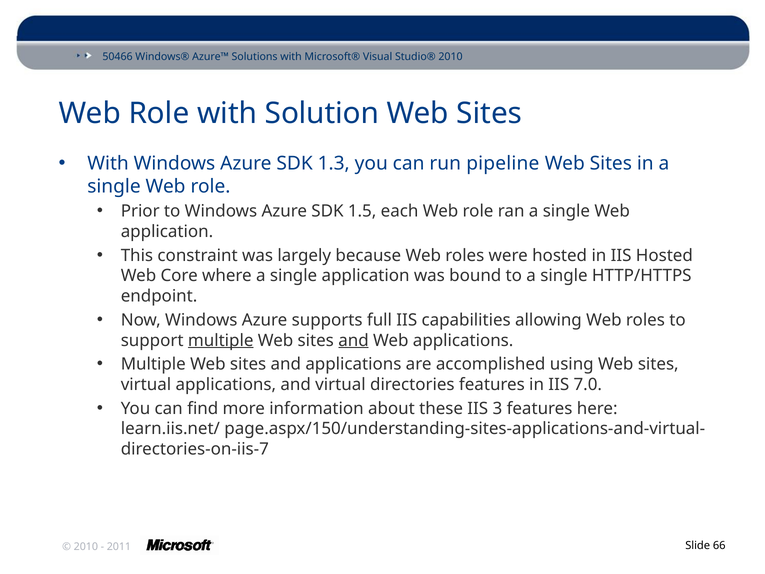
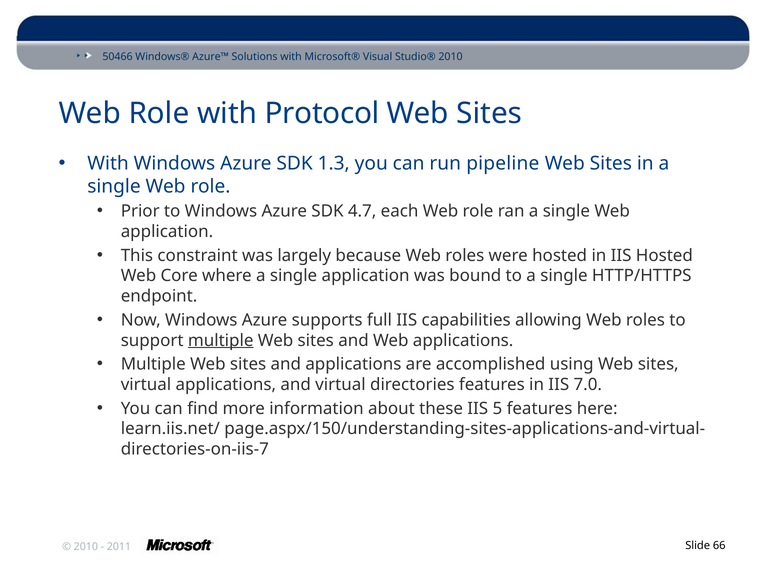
Solution: Solution -> Protocol (322, 114)
1.5: 1.5 -> 4.7 (362, 211)
and underline: present -> none (354, 340)
3: 3 -> 5 (497, 408)
